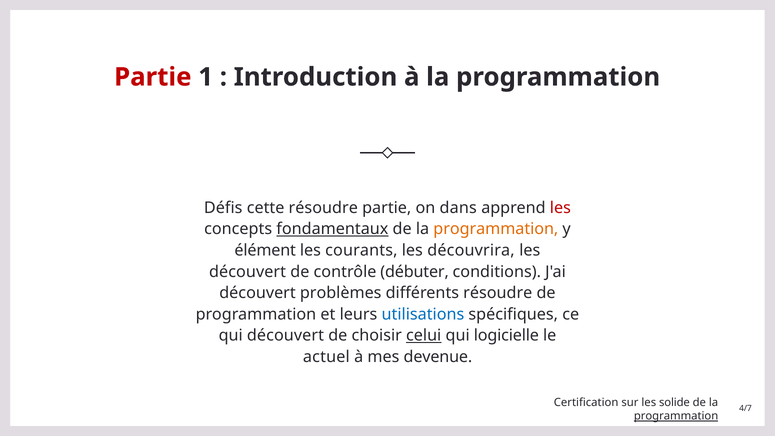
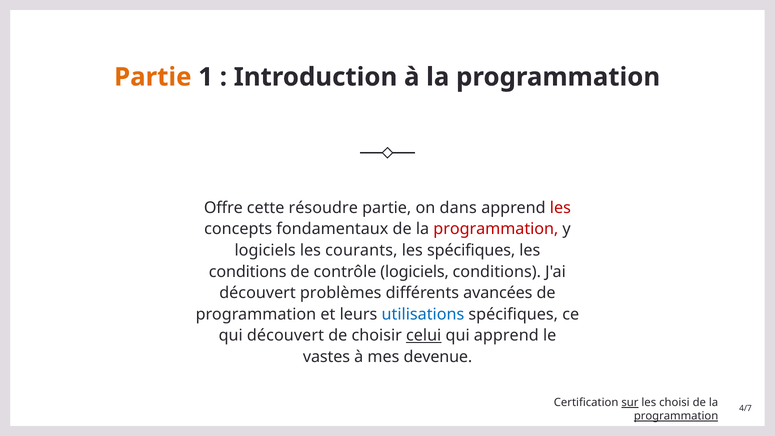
Partie colour: red -> orange (153, 77)
Défis: Défis -> Offre (223, 208)
fondamentaux underline: present -> none (332, 229)
programmation colour: orange -> red (496, 229)
élément: élément -> logiciels (265, 250)
les découvrira: découvrira -> spécifiques (471, 250)
découvert: découvert -> conditions (248, 272)
contrôle débuter: débuter -> logiciels (415, 272)
différents résoudre: résoudre -> avancées (498, 293)
qui logicielle: logicielle -> apprend (506, 336)
actuel: actuel -> vastes (327, 357)
sur underline: none -> present (630, 403)
solide: solide -> choisi (674, 403)
